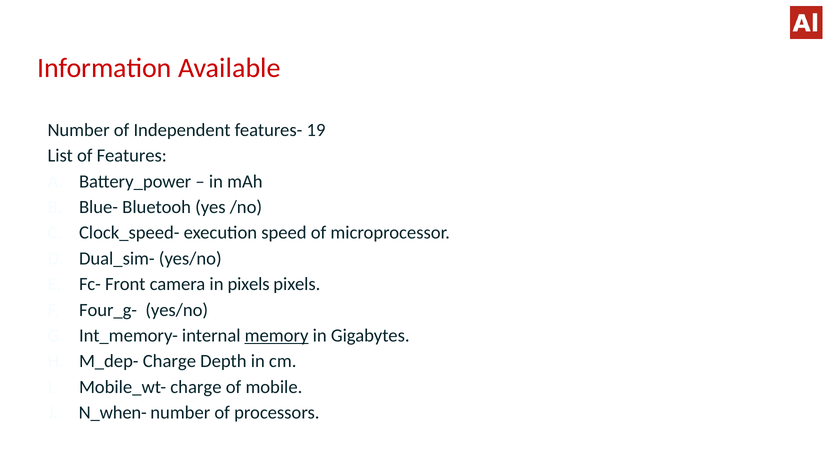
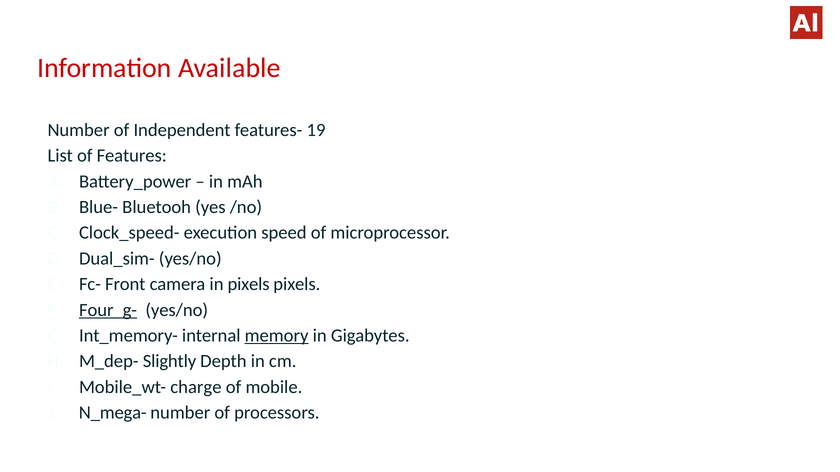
Four_g- underline: none -> present (108, 310)
M_dep- Charge: Charge -> Slightly (169, 362)
N_when-: N_when- -> N_mega- (113, 413)
